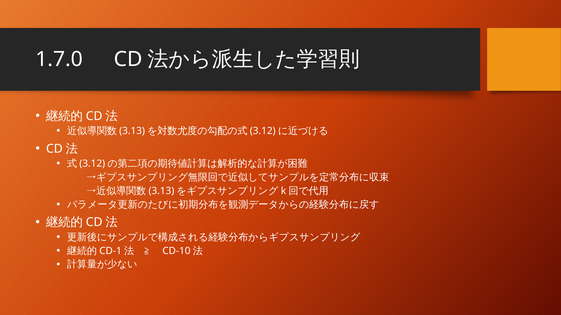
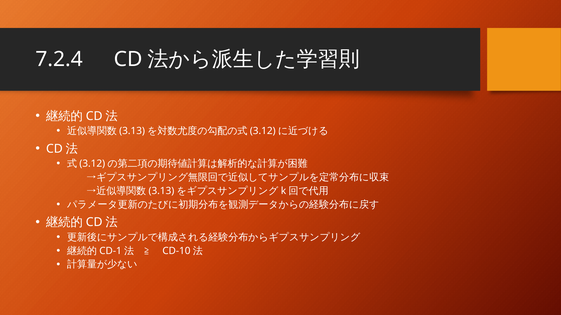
1.7.0: 1.7.0 -> 7.2.4 (59, 59)
